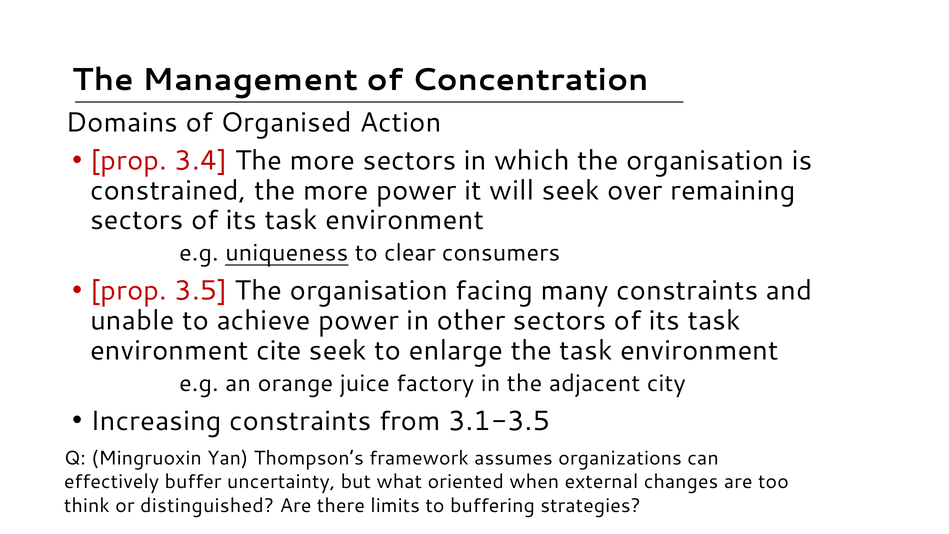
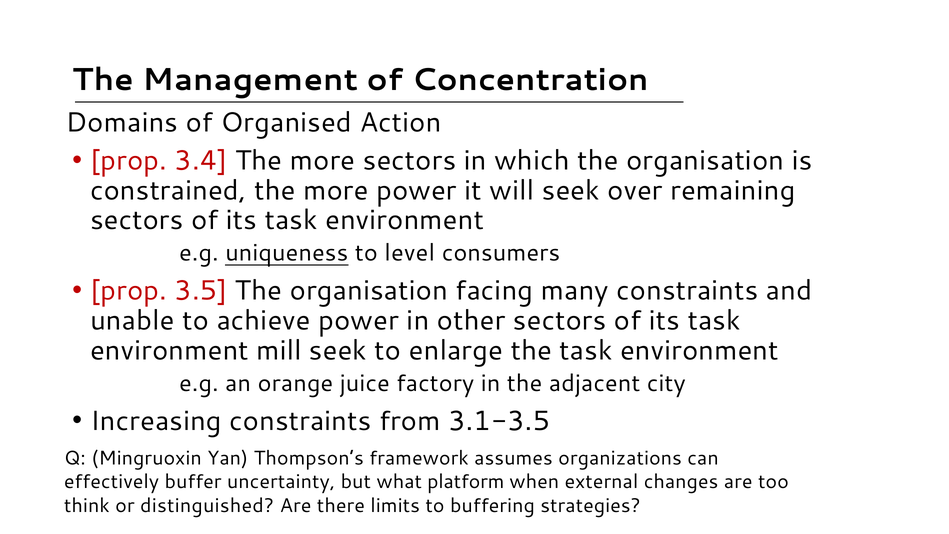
clear: clear -> level (410, 253)
cite: cite -> mill (279, 350)
oriented: oriented -> platform (466, 482)
